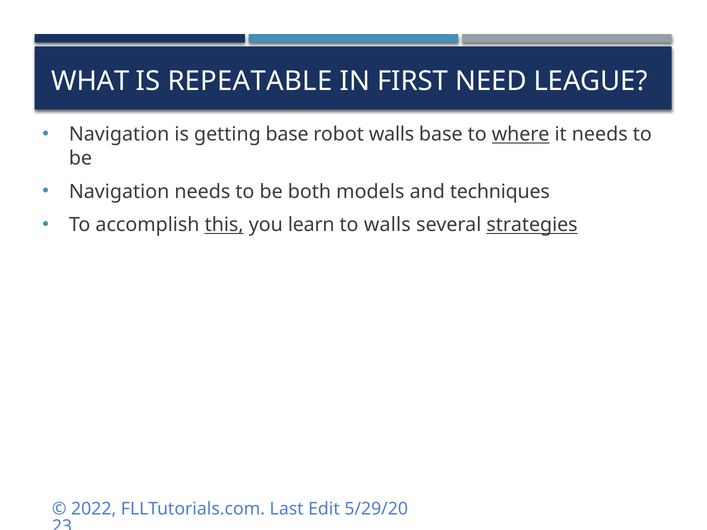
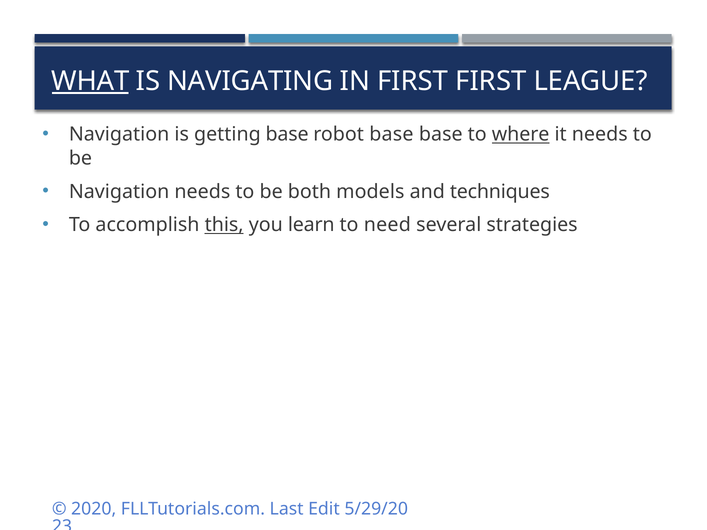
WHAT underline: none -> present (90, 81)
REPEATABLE: REPEATABLE -> NAVIGATING (250, 81)
FIRST NEED: NEED -> FIRST (491, 81)
robot walls: walls -> base (391, 135)
to walls: walls -> need (387, 225)
strategies underline: present -> none (532, 225)
2022: 2022 -> 2020 (94, 509)
